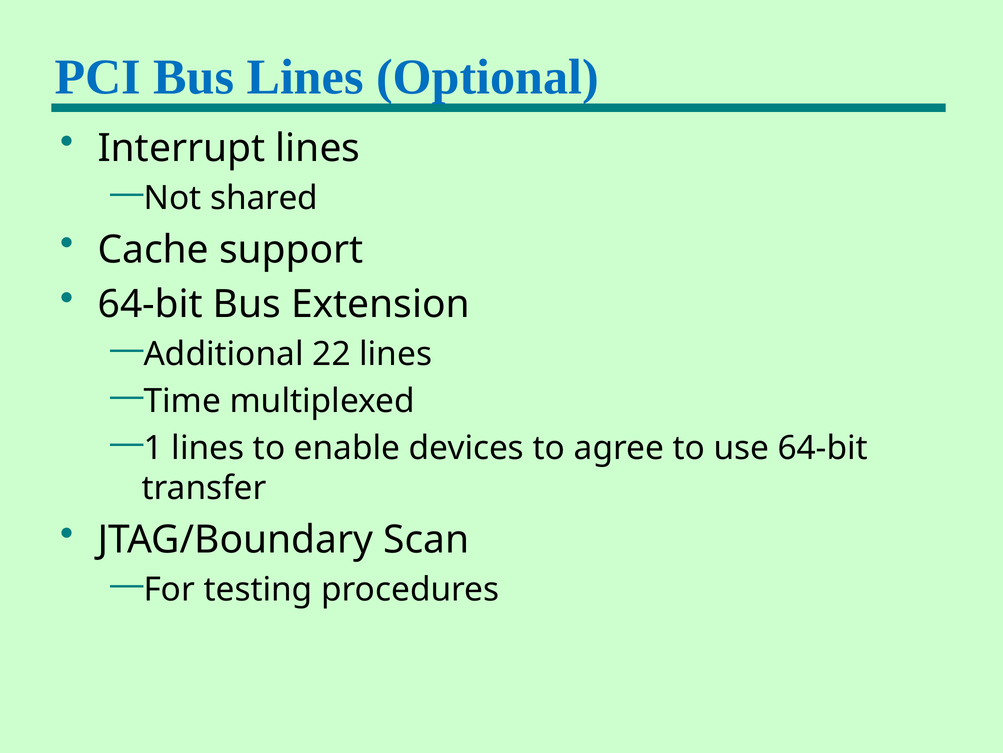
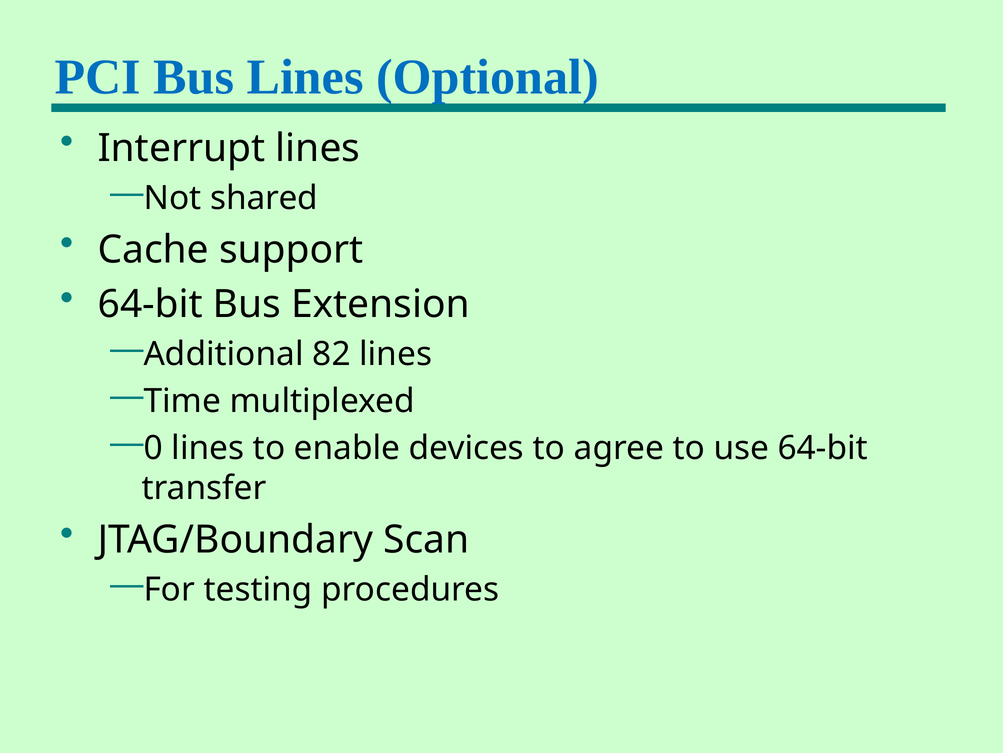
22: 22 -> 82 (331, 354)
1: 1 -> 0 (153, 448)
